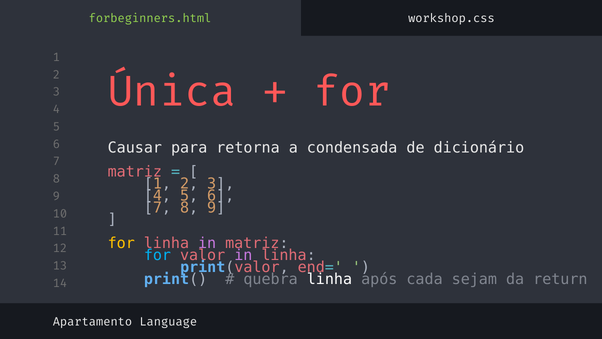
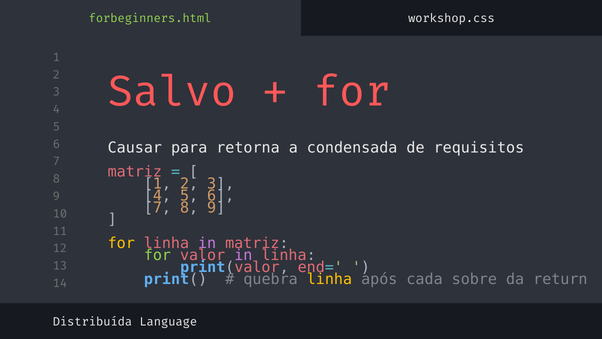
Única: Única -> Salvo (172, 92)
dicionário: dicionário -> requisitos (479, 148)
for colour: light blue -> light green (157, 255)
linha colour: white -> yellow (329, 279)
sejam: sejam -> sobre (474, 279)
Apartamento: Apartamento -> Distribuída (92, 322)
